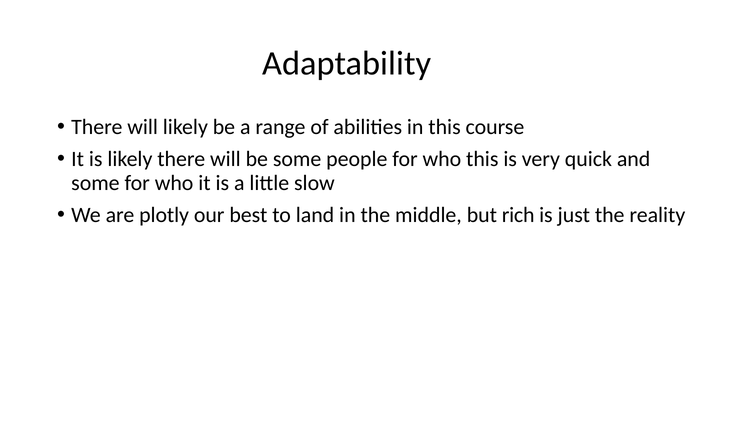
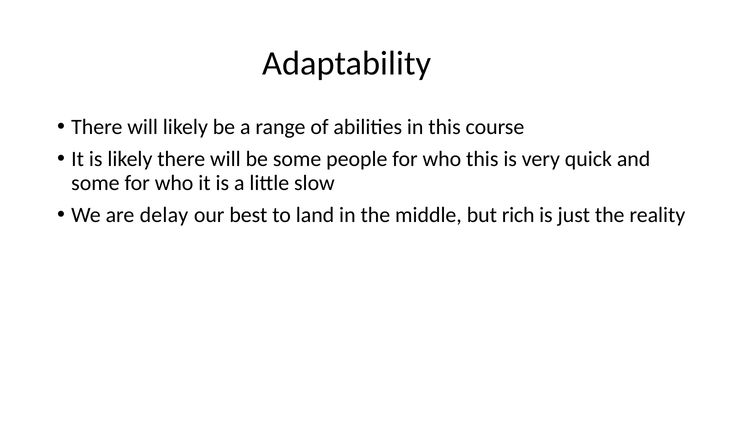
plotly: plotly -> delay (164, 215)
